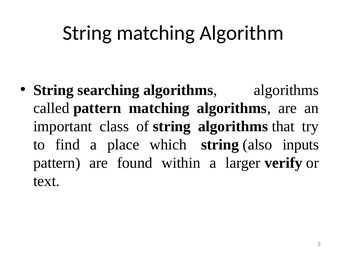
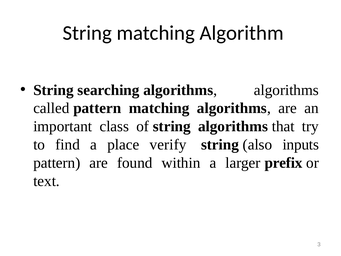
which: which -> verify (168, 144)
verify: verify -> prefix (284, 163)
